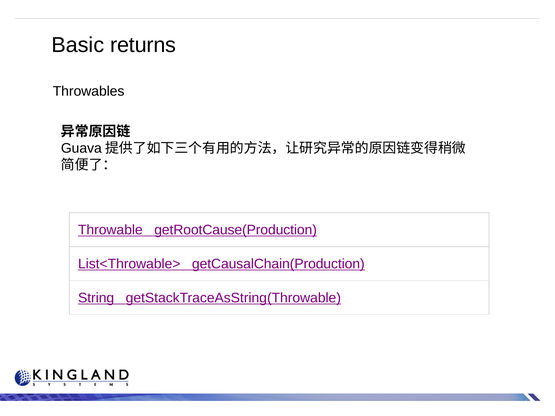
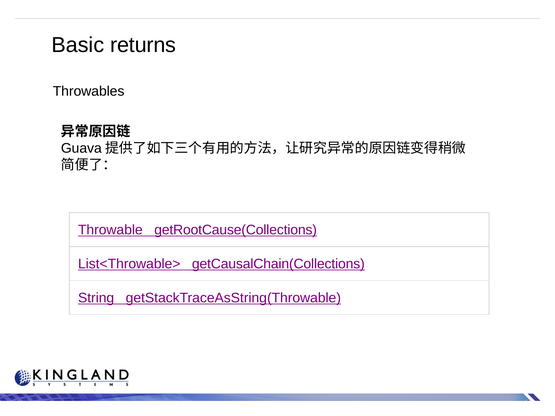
getRootCause(Production: getRootCause(Production -> getRootCause(Collections (236, 230)
getCausalChain(Production: getCausalChain(Production -> getCausalChain(Collections (278, 264)
